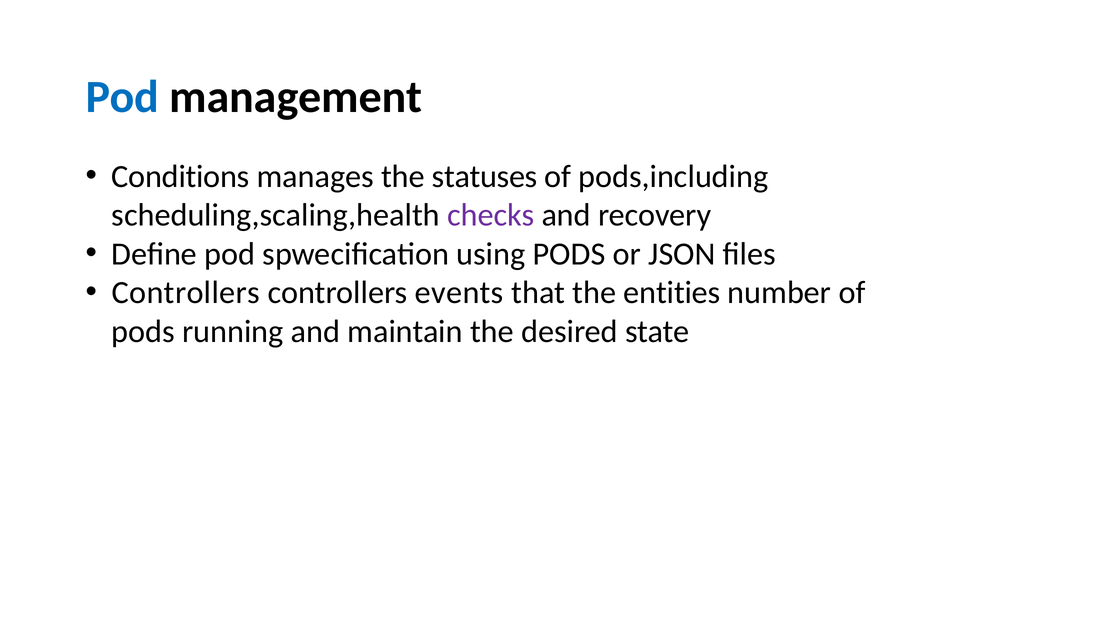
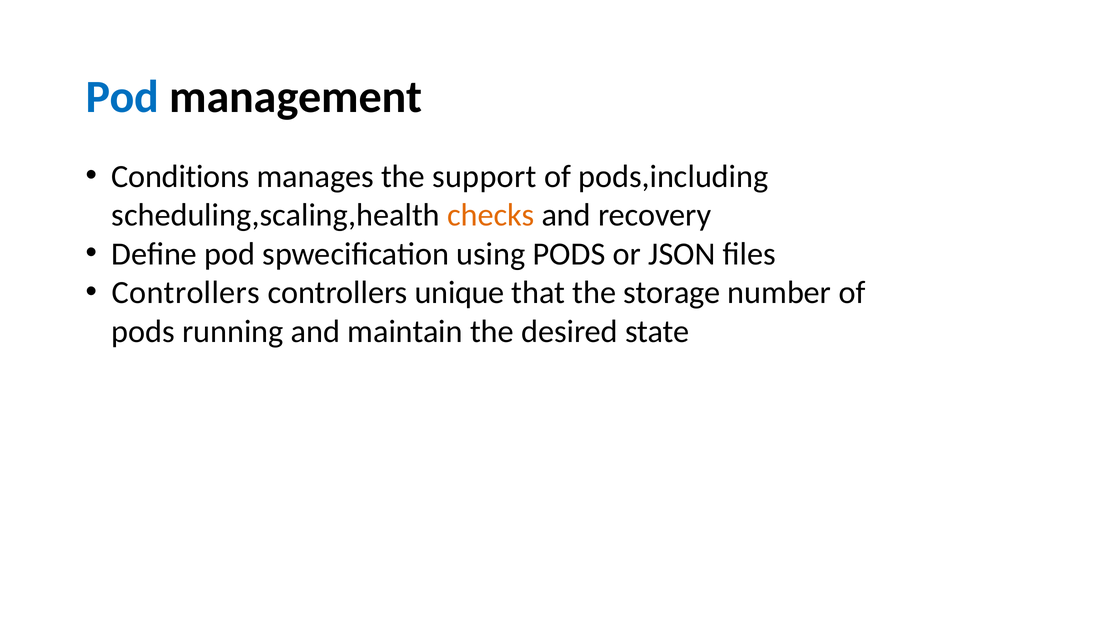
statuses: statuses -> support (484, 176)
checks colour: purple -> orange (491, 215)
events: events -> unique (460, 293)
entities: entities -> storage (672, 293)
